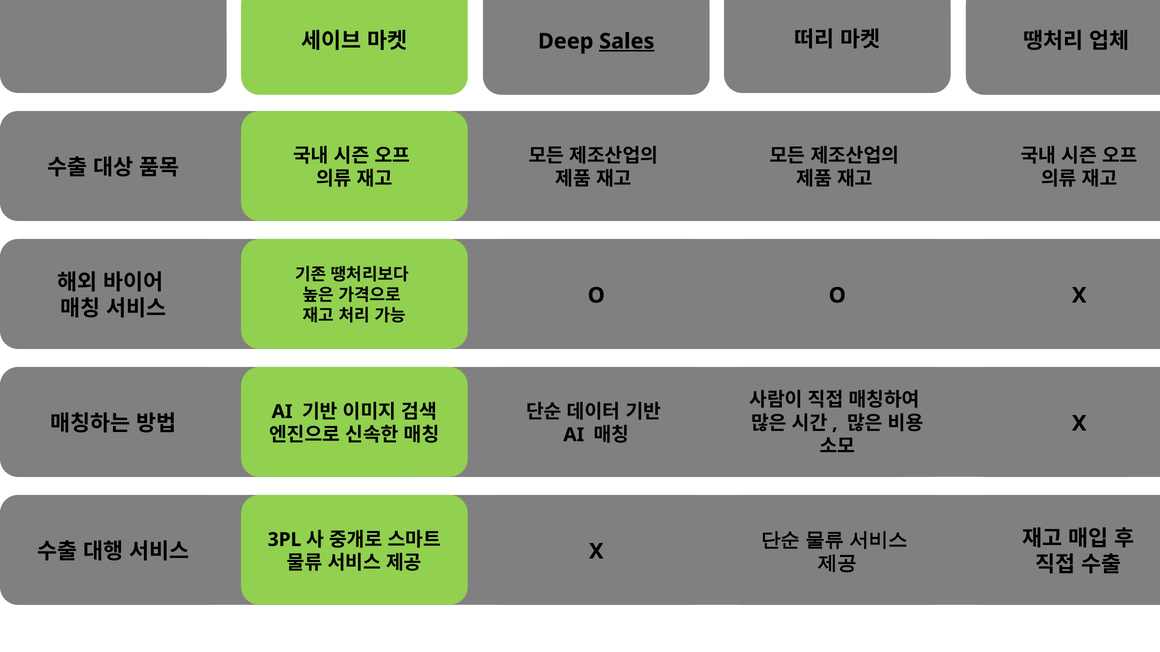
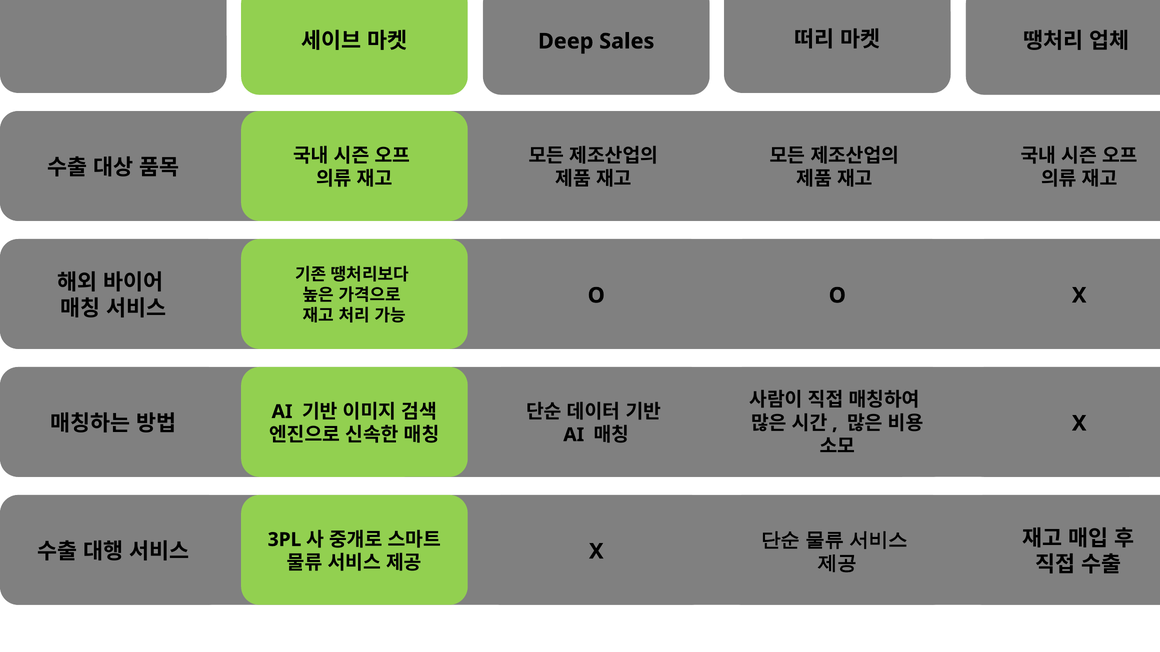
Sales underline: present -> none (627, 41)
